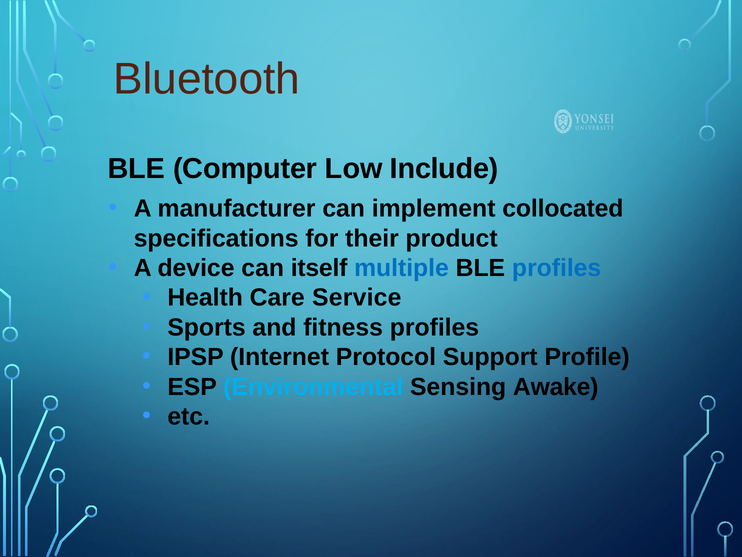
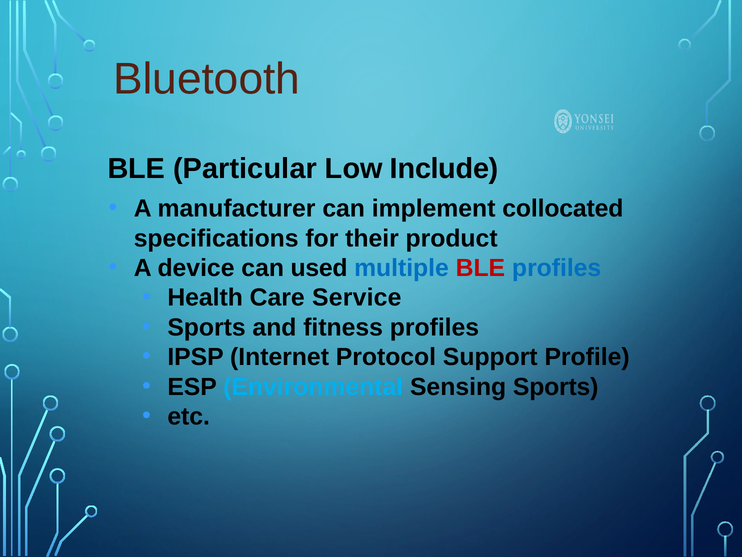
Computer: Computer -> Particular (245, 169)
itself: itself -> used (319, 268)
BLE colour: black -> red (480, 268)
Sensing Awake: Awake -> Sports (556, 387)
